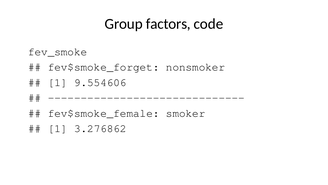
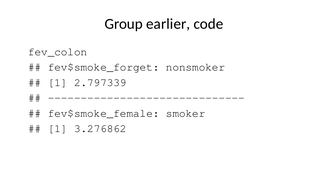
factors: factors -> earlier (168, 24)
fev_smoke: fev_smoke -> fev_colon (58, 52)
9.554606: 9.554606 -> 2.797339 (100, 82)
